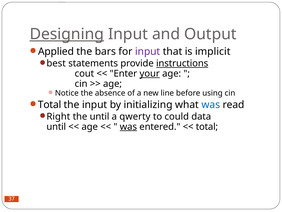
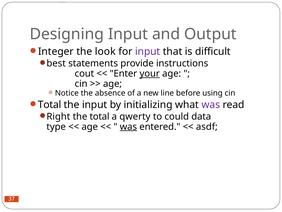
Designing underline: present -> none (67, 34)
Applied: Applied -> Integer (56, 51)
bars: bars -> look (105, 51)
implicit: implicit -> difficult (213, 51)
instructions underline: present -> none (182, 63)
was colour: blue -> purple (211, 105)
the until: until -> total (100, 116)
until: until -> type (56, 126)
total: total -> asdf (207, 126)
